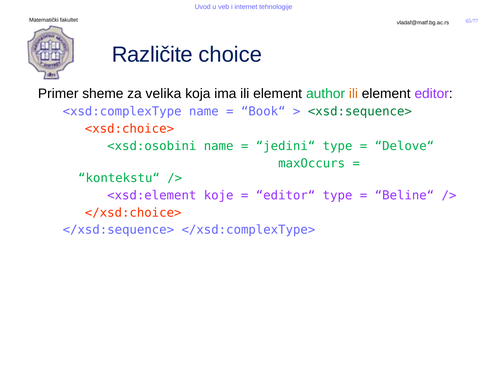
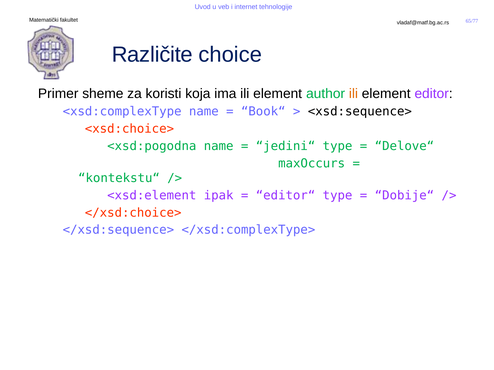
velika: velika -> koristi (164, 94)
<xsd:sequence> colour: green -> black (360, 112)
<xsd:osobini: <xsd:osobini -> <xsd:pogodna (152, 146)
koje: koje -> ipak (219, 196)
Beline“: Beline“ -> Dobije“ (404, 196)
